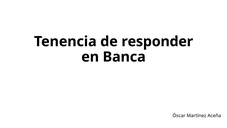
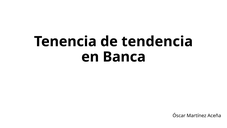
responder: responder -> tendencia (157, 41)
